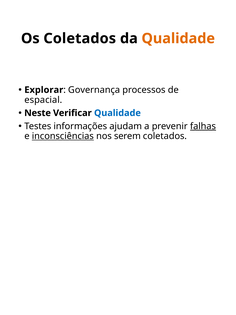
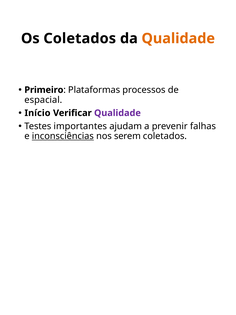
Explorar: Explorar -> Primeiro (44, 90)
Governança: Governança -> Plataformas (94, 90)
Neste: Neste -> Início (37, 113)
Qualidade colour: blue -> purple (117, 113)
informações: informações -> importantes (80, 126)
falhas underline: present -> none (203, 126)
